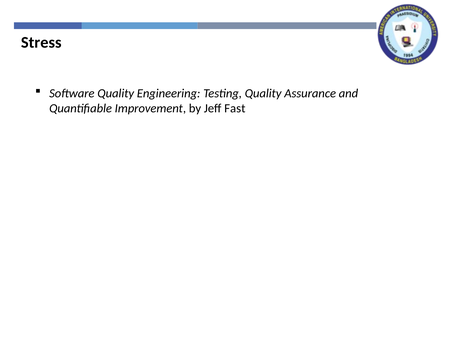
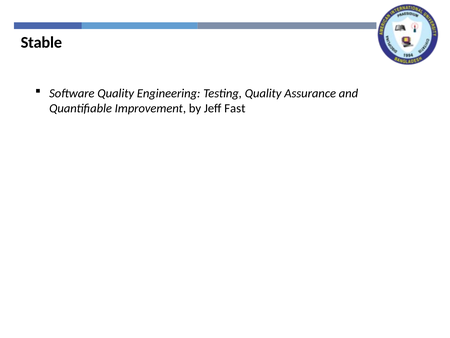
Stress: Stress -> Stable (41, 42)
